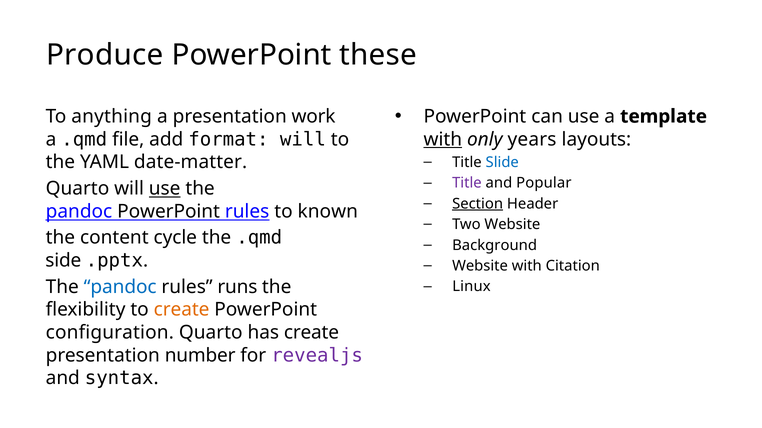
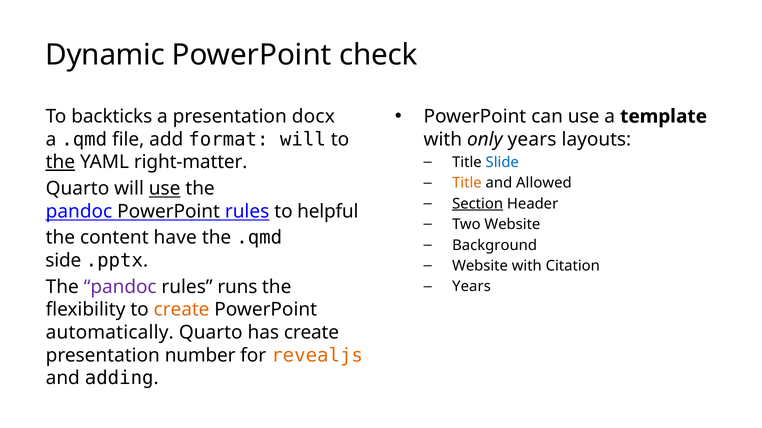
Produce: Produce -> Dynamic (105, 55)
these: these -> check (378, 55)
anything: anything -> backticks (112, 117)
work: work -> docx (313, 117)
with underline: present -> none (443, 139)
the underline: none -> present (60, 162)
date-matter: date-matter -> right-matter (191, 162)
Title colour: purple -> orange (467, 183)
Popular: Popular -> Allowed (544, 183)
known: known -> helpful (328, 212)
cycle: cycle -> have (175, 238)
Linux: Linux -> Years (472, 287)
pandoc colour: blue -> purple (120, 287)
configuration: configuration -> automatically (110, 333)
revealjs colour: purple -> orange (317, 356)
syntax: syntax -> adding (119, 379)
